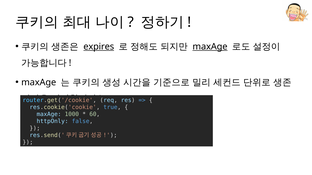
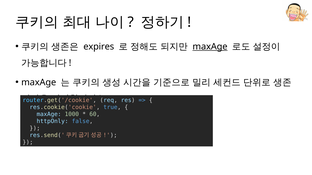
expires underline: present -> none (99, 47)
